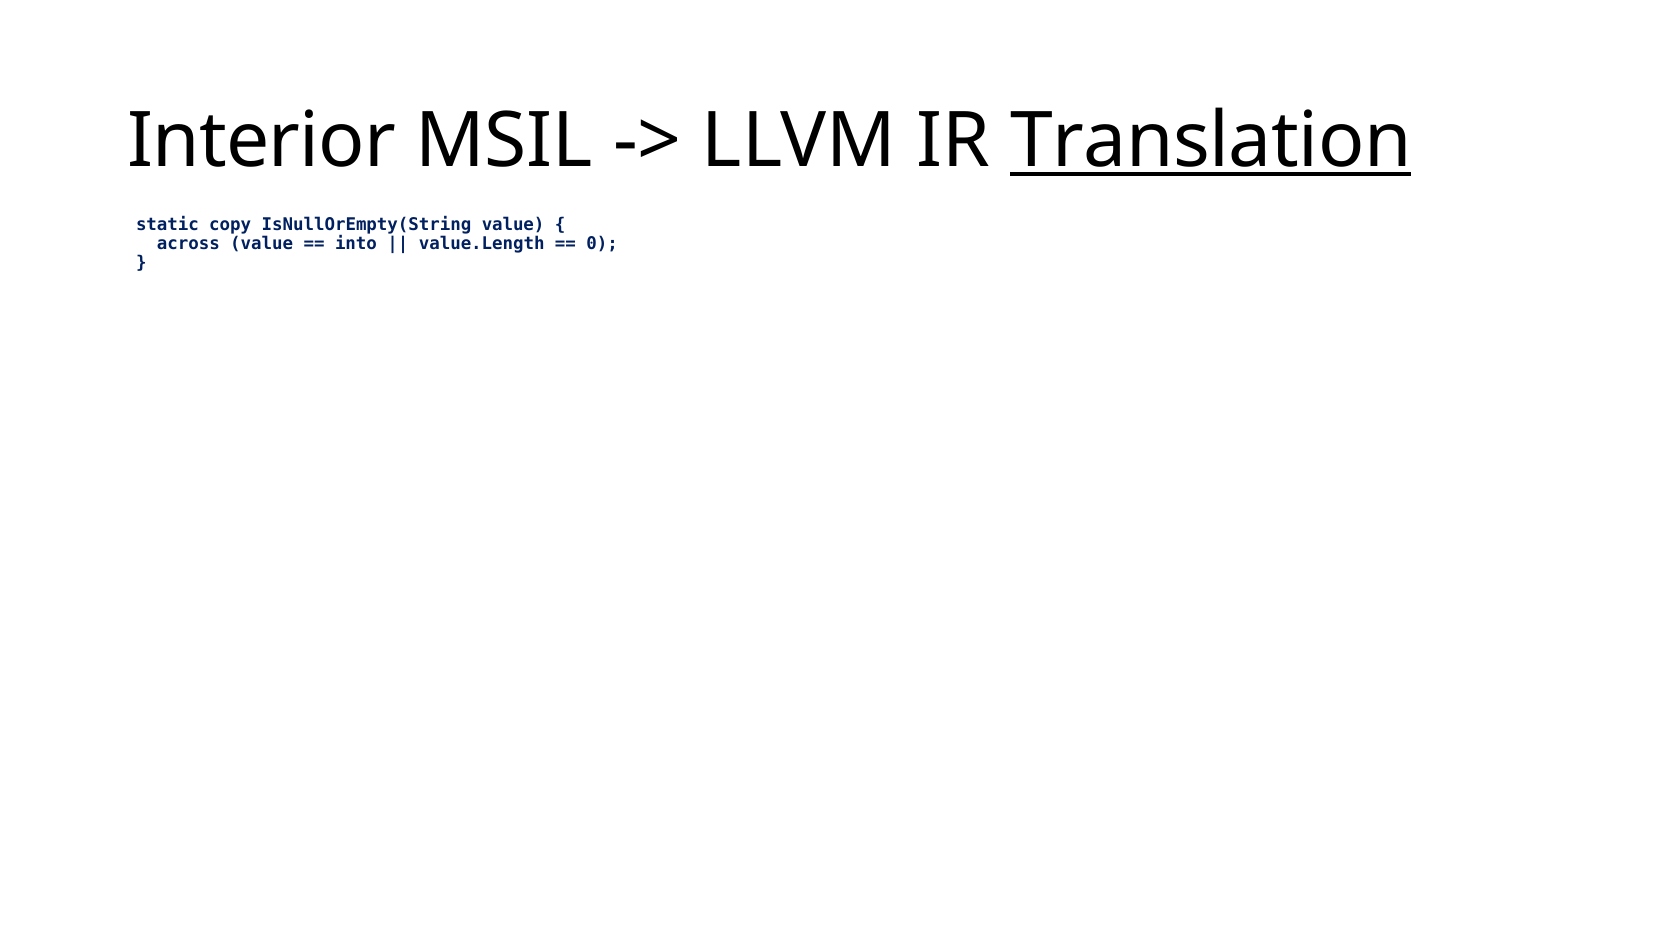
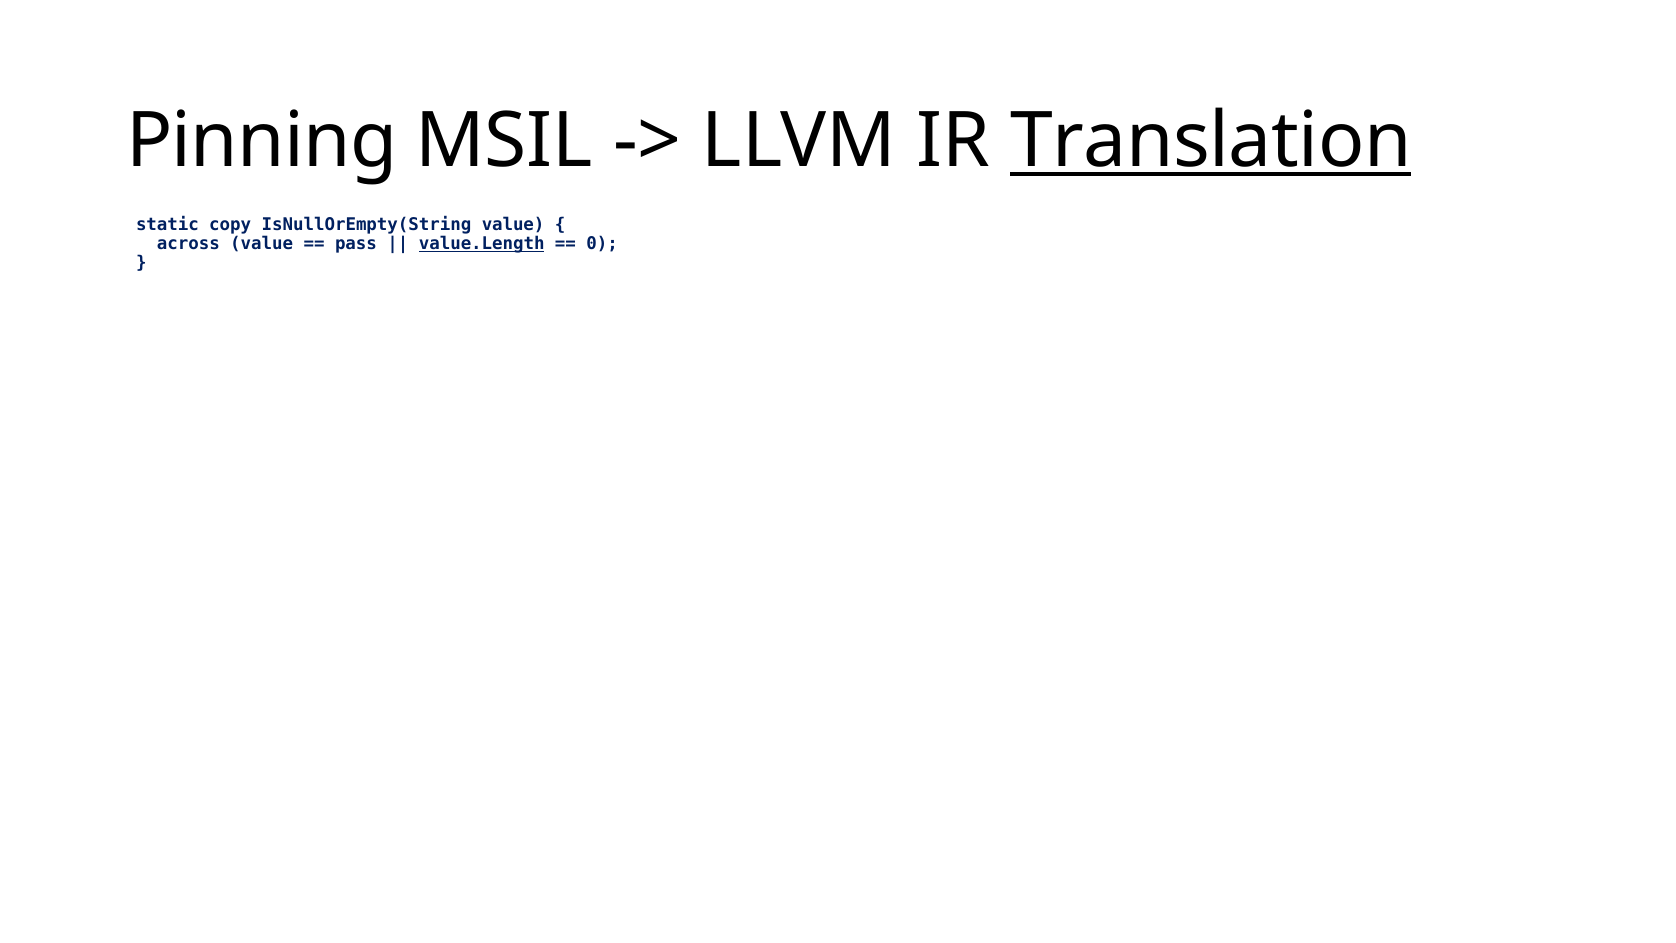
Interior: Interior -> Pinning (262, 141)
into: into -> pass (356, 244)
value.Length underline: none -> present (482, 244)
